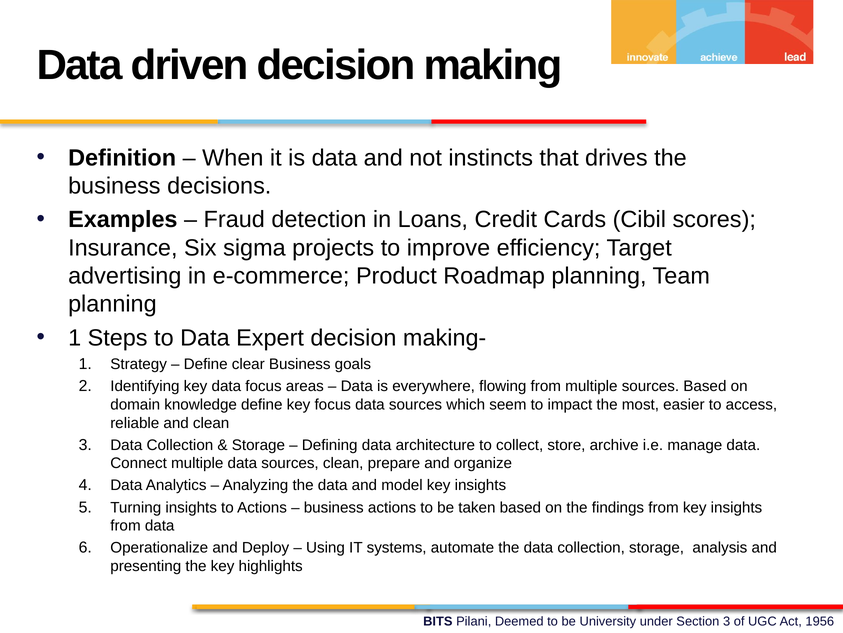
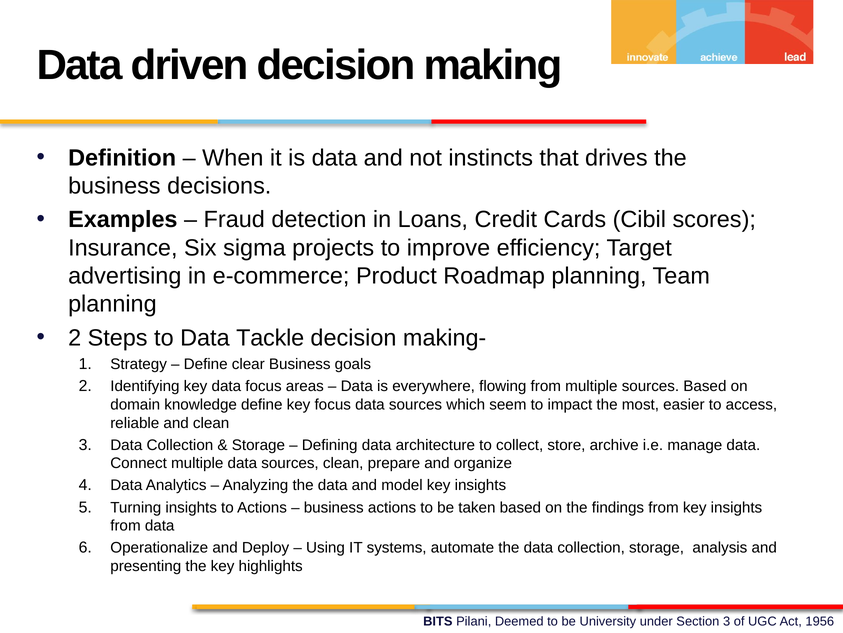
1: 1 -> 2 (75, 338)
Expert: Expert -> Tackle (270, 338)
